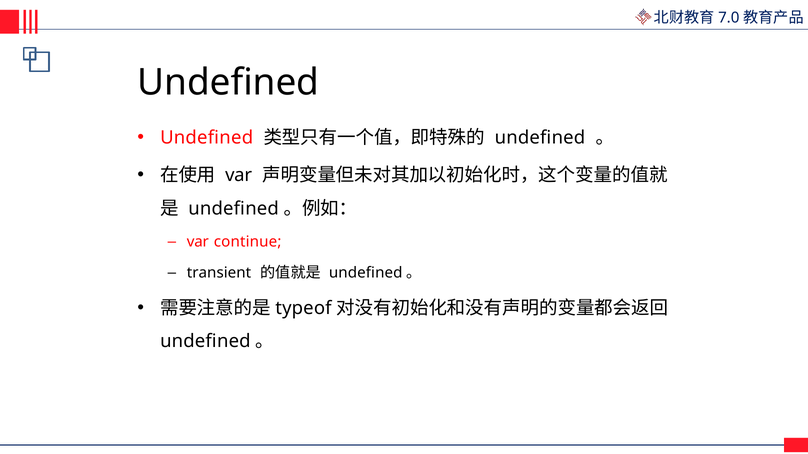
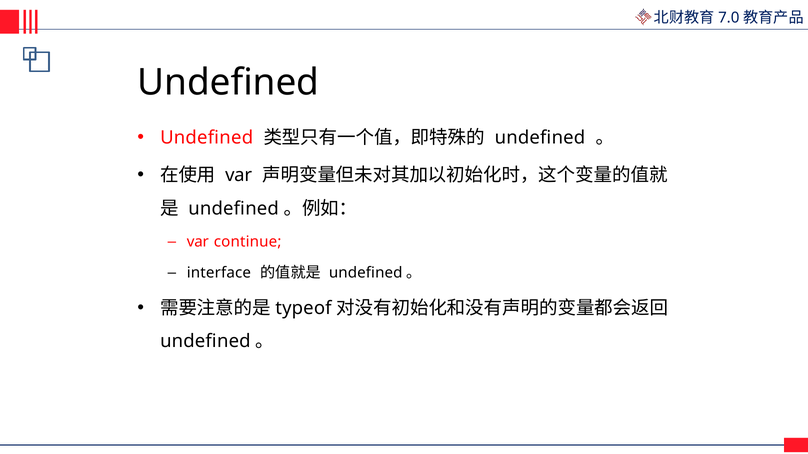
transient: transient -> interface (219, 273)
